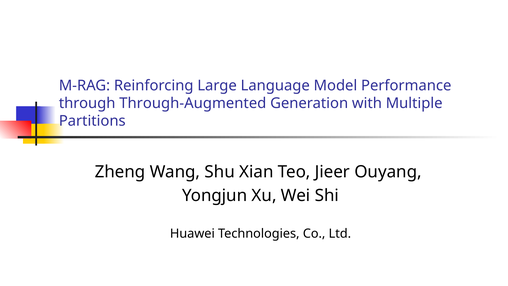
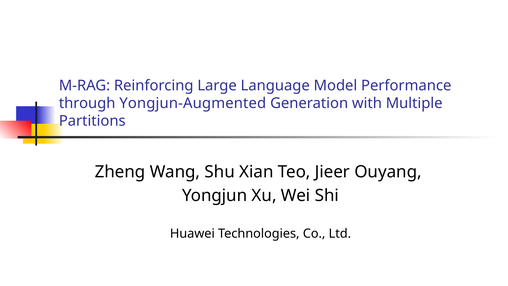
Through-Augmented: Through-Augmented -> Yongjun-Augmented (193, 103)
